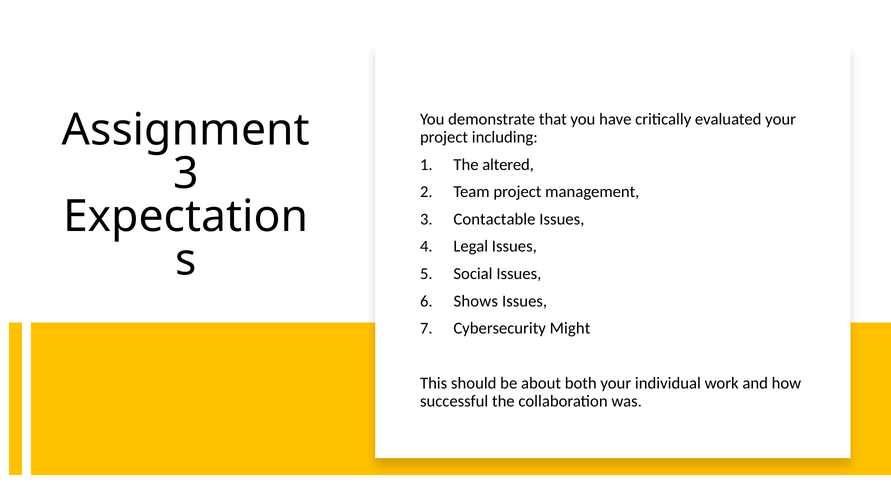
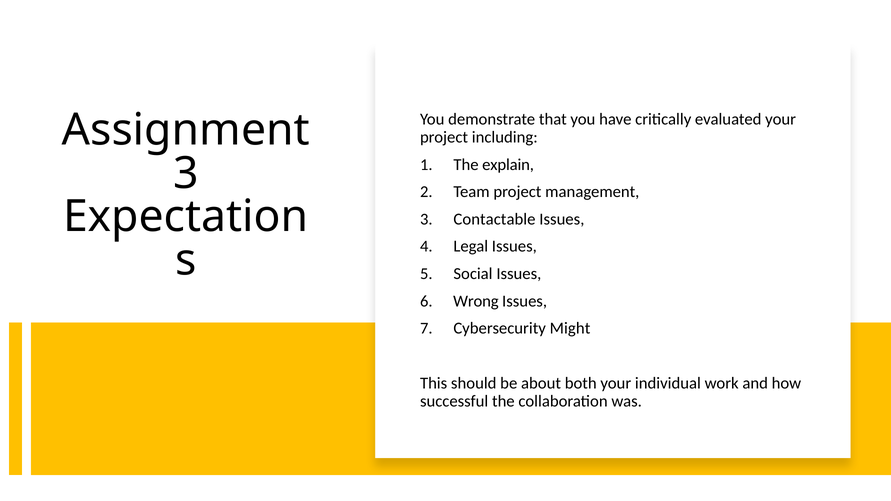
altered: altered -> explain (508, 165)
Shows: Shows -> Wrong (476, 301)
